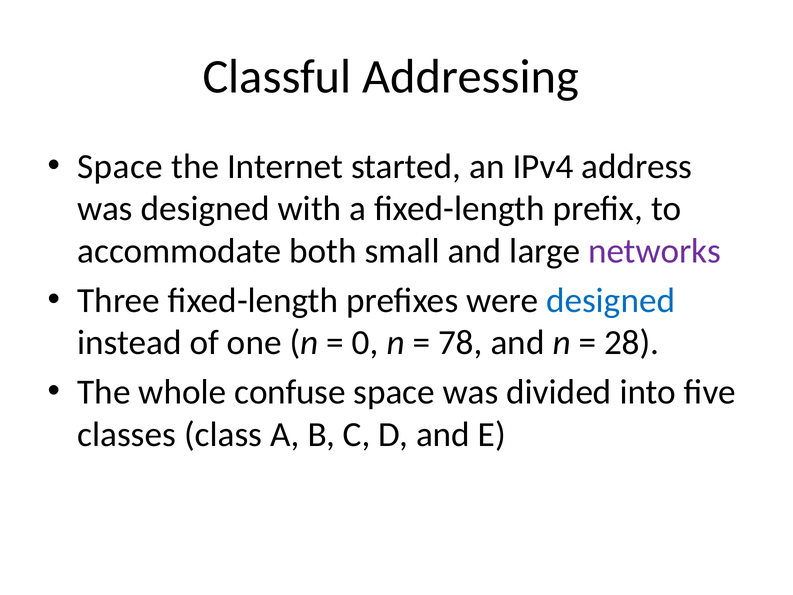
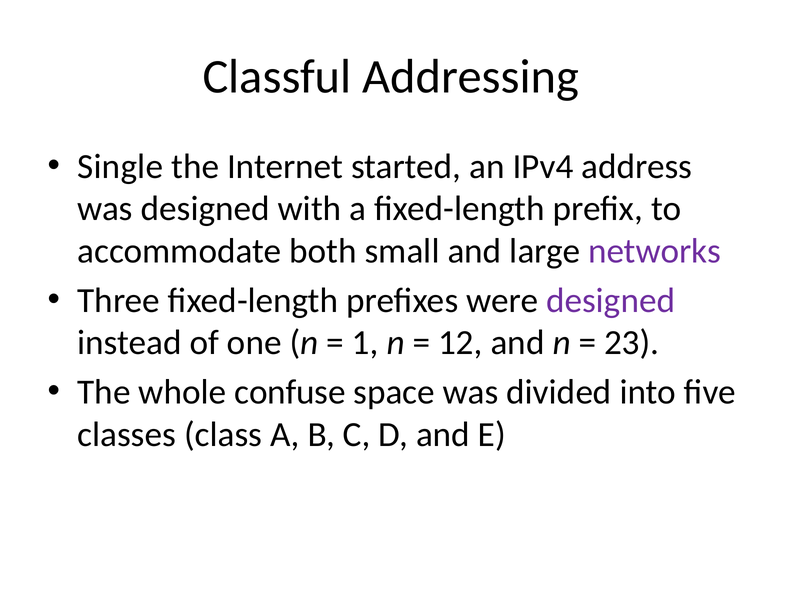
Space: Space -> Single (120, 166)
designed colour: blue -> purple (611, 300)
0: 0 -> 1 (365, 343)
78: 78 -> 12 (460, 343)
28: 28 -> 23 (632, 343)
